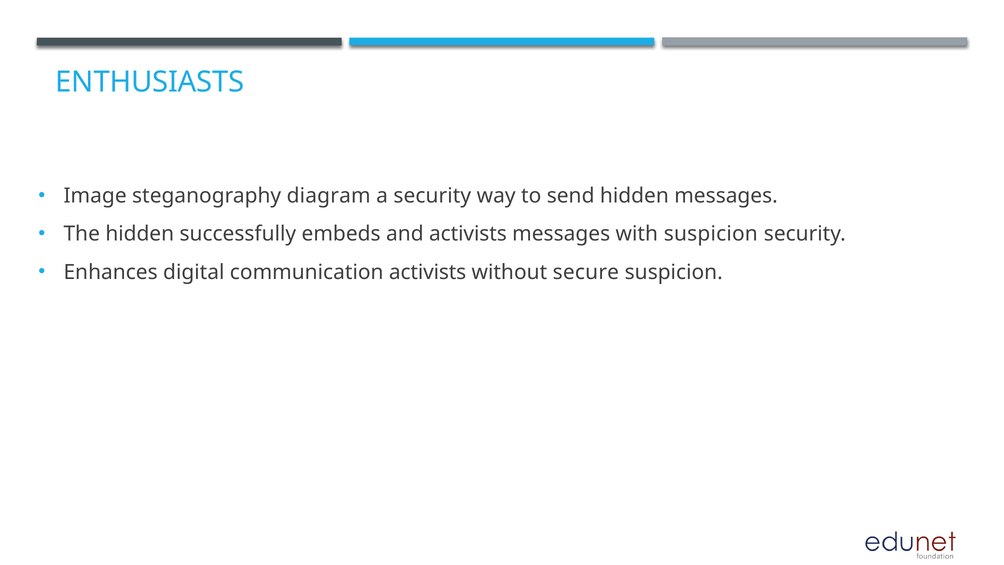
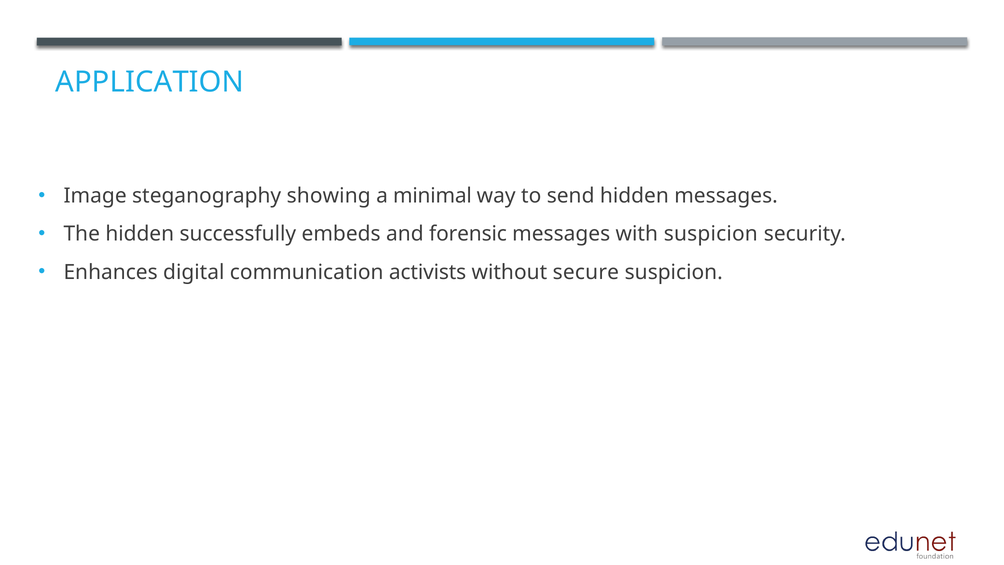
ENTHUSIASTS: ENTHUSIASTS -> APPLICATION (150, 82)
diagram: diagram -> showing (329, 196)
a security: security -> minimal (432, 196)
and activists: activists -> forensic (468, 234)
